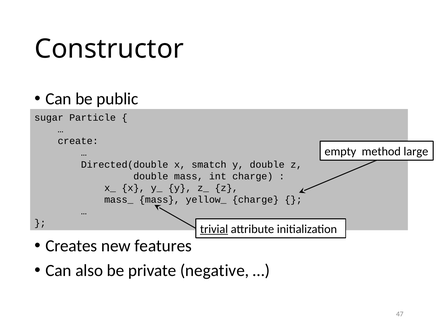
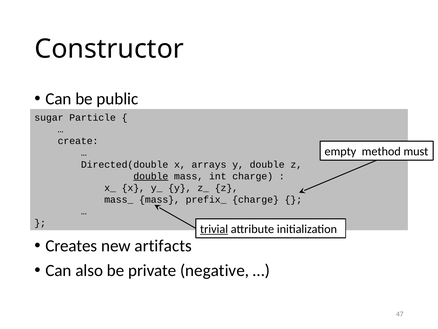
large: large -> must (416, 151)
smatch: smatch -> arrays (209, 164)
double underline: none -> present (151, 176)
yellow_: yellow_ -> prefix_ (206, 199)
features: features -> artifacts (163, 246)
